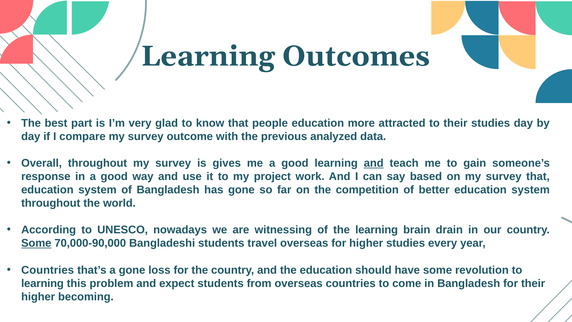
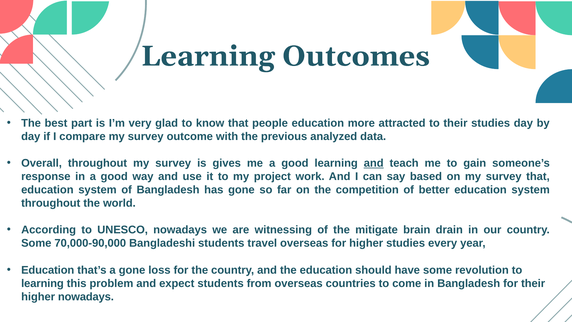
the learning: learning -> mitigate (377, 230)
Some underline: present -> none (36, 243)
Countries: Countries -> Education (48, 270)
higher becoming: becoming -> nowadays (86, 297)
